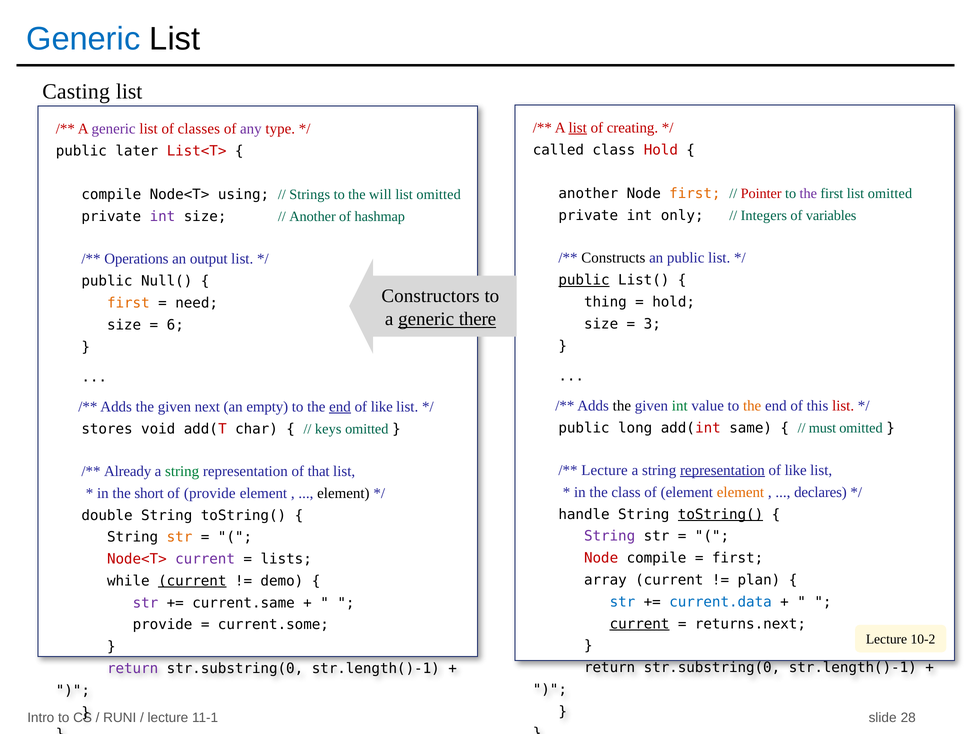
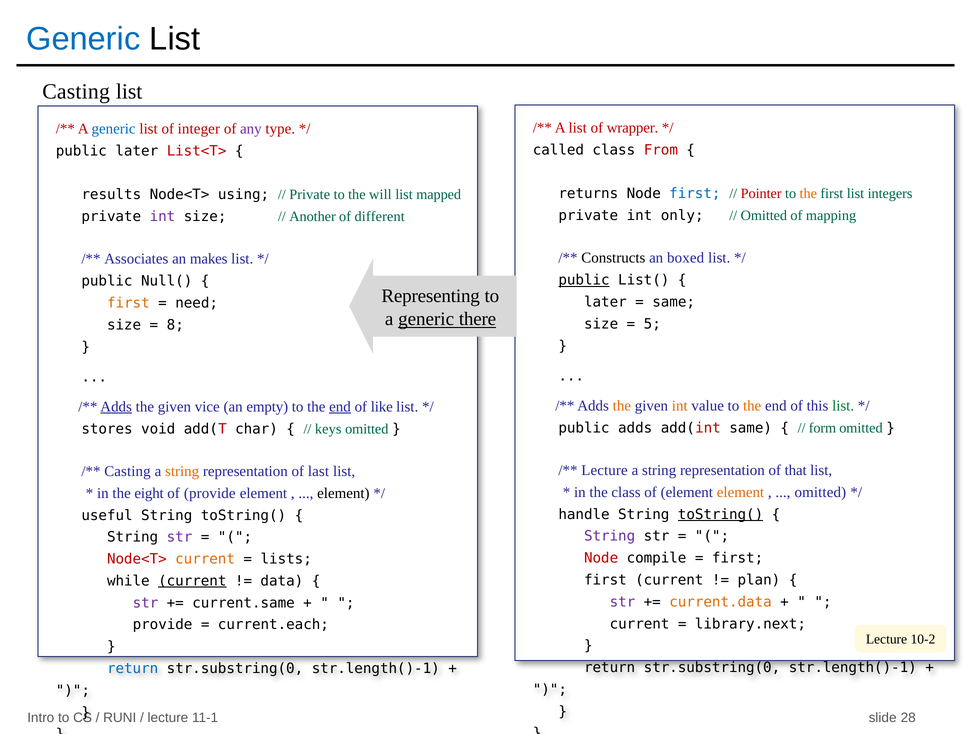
list underline: present -> none (578, 128)
creating: creating -> wrapper (633, 128)
generic colour: purple -> blue (114, 129)
classes: classes -> integer (199, 129)
class Hold: Hold -> From (661, 150)
another: another -> returns (588, 194)
first colour: orange -> blue (695, 194)
the colour: purple -> orange (808, 194)
first list omitted: omitted -> integers (890, 194)
compile: compile -> results (111, 195)
Strings: Strings -> Private (310, 195)
omitted: omitted -> mapped (439, 195)
Integers: Integers -> Omitted (764, 216)
variables: variables -> mapping (831, 216)
hashmap: hashmap -> different (380, 217)
an public: public -> boxed (686, 258)
Operations: Operations -> Associates (136, 259)
output: output -> makes (209, 259)
Constructors: Constructors -> Representing (431, 296)
thing: thing -> later (605, 302)
hold: hold -> same (674, 302)
3: 3 -> 5 (652, 324)
6: 6 -> 8 (175, 325)
the colour: black -> orange (622, 406)
int colour: green -> orange (680, 406)
list colour: red -> green (843, 406)
Adds underline: none -> present (116, 407)
next: next -> vice (207, 407)
public long: long -> adds (635, 428)
must: must -> form (822, 428)
representation underline: present -> none (722, 470)
like: like -> that (796, 470)
Already: Already -> Casting (127, 471)
string colour: green -> orange (182, 471)
that: that -> last (319, 471)
declares: declares -> omitted (820, 492)
short: short -> eight (149, 493)
double: double -> useful (107, 516)
str colour: orange -> purple (180, 537)
current colour: purple -> orange (205, 559)
array: array -> first (605, 580)
demo: demo -> data (282, 581)
str colour: blue -> purple (622, 602)
current.data colour: blue -> orange (721, 602)
current underline: present -> none (640, 624)
returns.next: returns.next -> library.next (750, 624)
current.some: current.some -> current.each (273, 625)
return colour: purple -> blue (133, 669)
